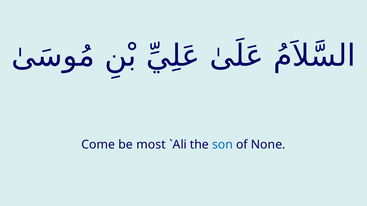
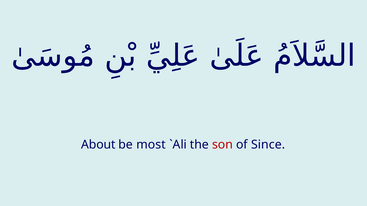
Come: Come -> About (98, 145)
son colour: blue -> red (222, 145)
None: None -> Since (268, 145)
